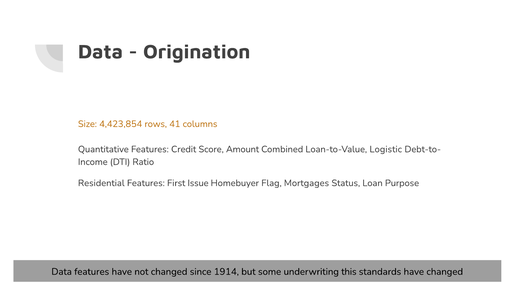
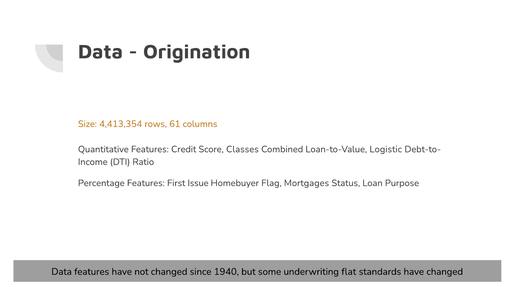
4,423,854: 4,423,854 -> 4,413,354 (121, 124)
41: 41 -> 61 (175, 124)
Amount: Amount -> Classes (242, 149)
Residential: Residential -> Percentage (101, 183)
1914: 1914 -> 1940 (226, 272)
this: this -> flat (349, 272)
